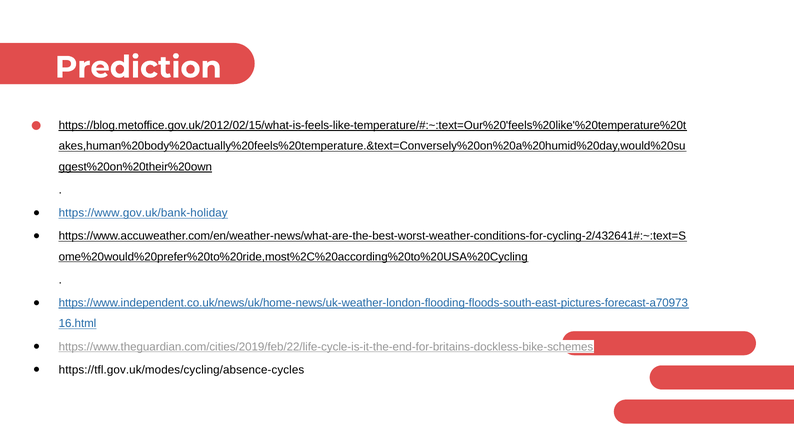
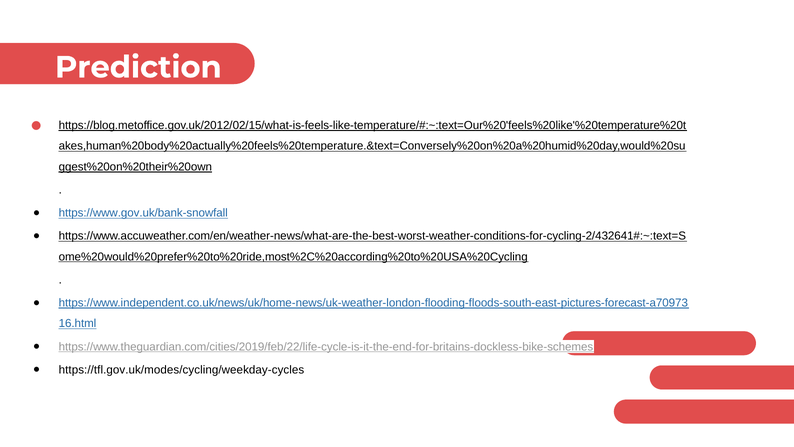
https://www.gov.uk/bank-holiday: https://www.gov.uk/bank-holiday -> https://www.gov.uk/bank-snowfall (143, 213)
https://tfl.gov.uk/modes/cycling/absence-cycles: https://tfl.gov.uk/modes/cycling/absence-cycles -> https://tfl.gov.uk/modes/cycling/weekday-cycles (181, 369)
